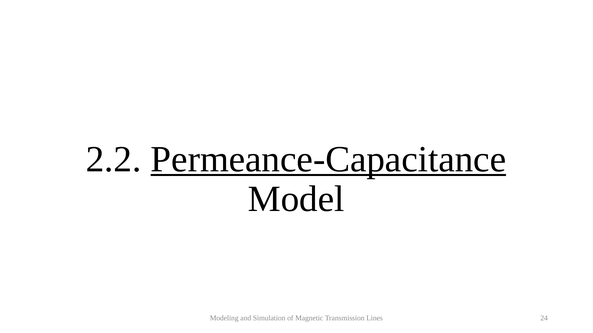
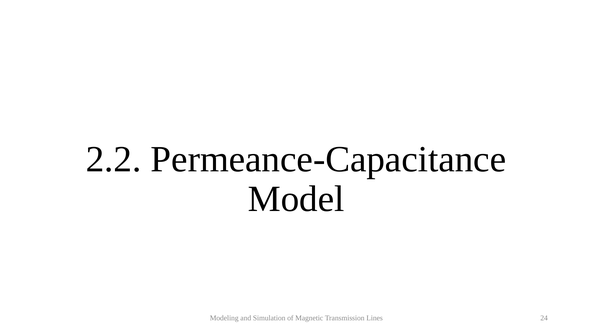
Permeance-Capacitance underline: present -> none (328, 159)
